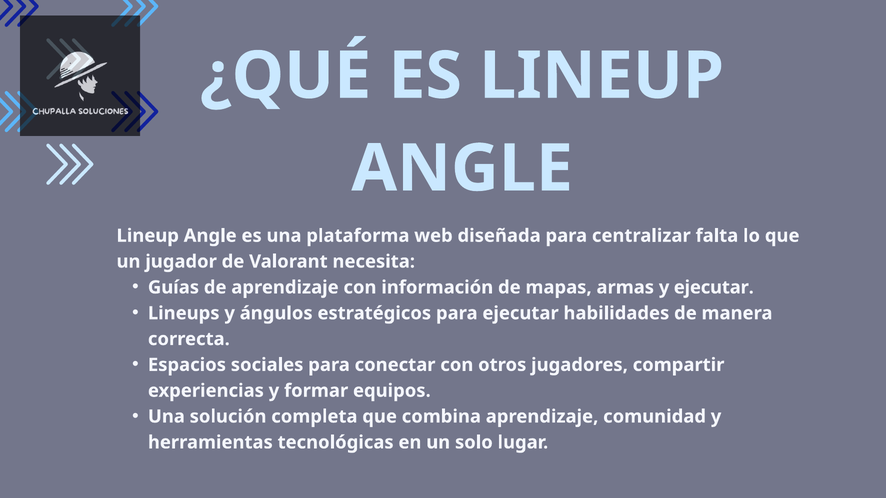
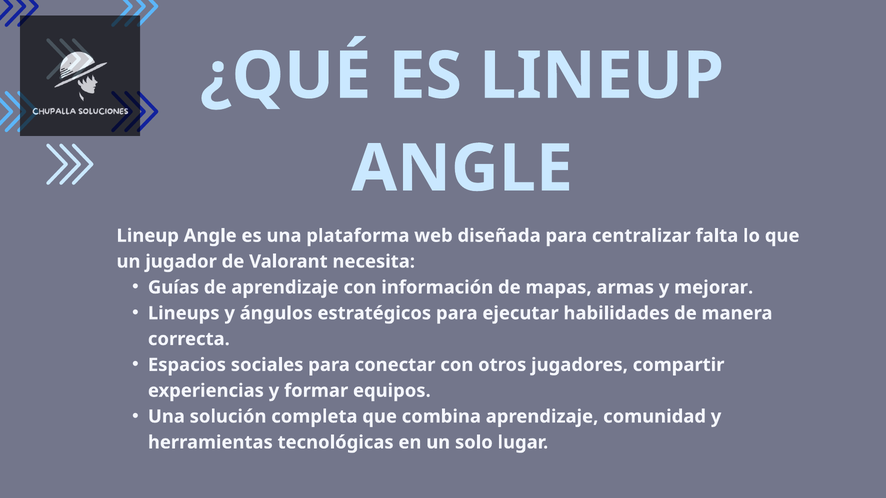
y ejecutar: ejecutar -> mejorar (714, 288)
